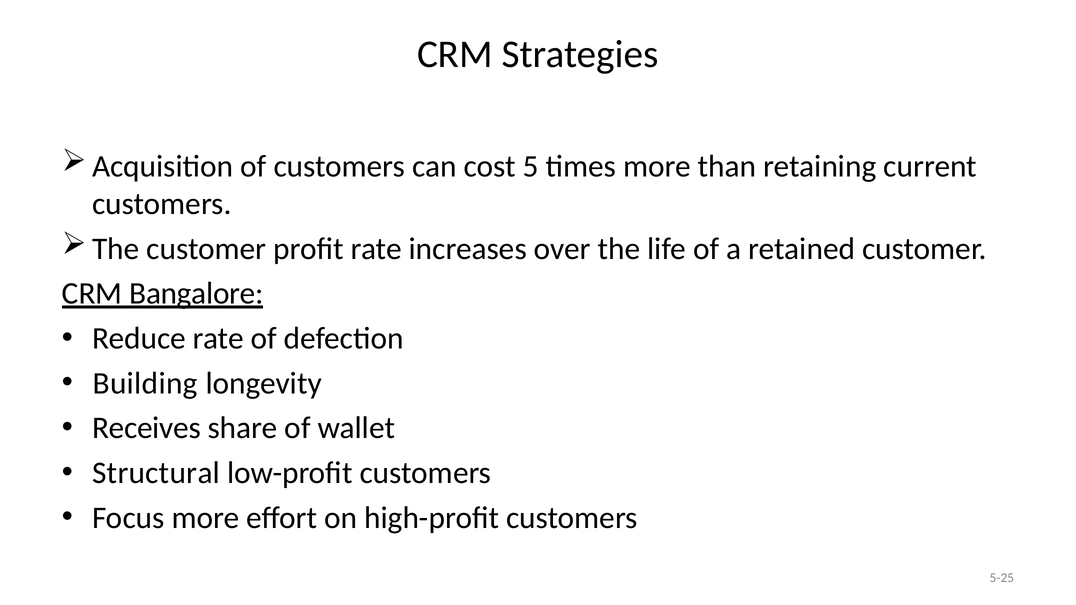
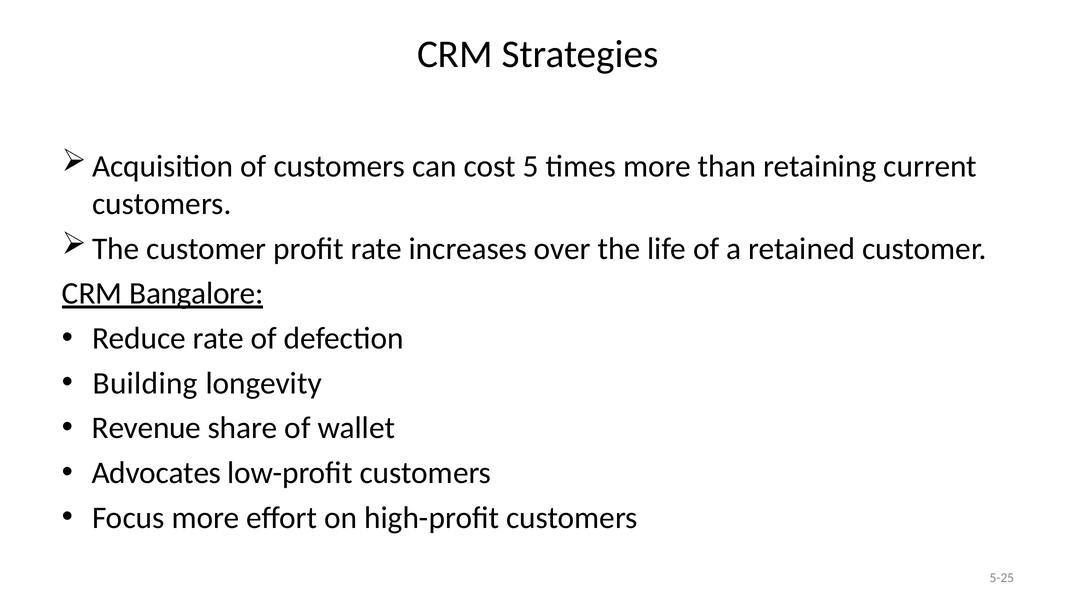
Receives: Receives -> Revenue (147, 428)
Structural: Structural -> Advocates (156, 473)
